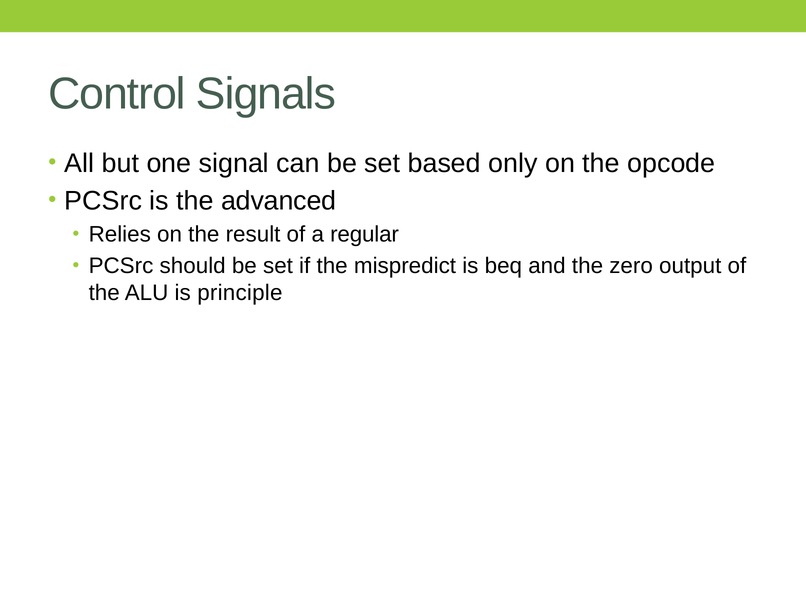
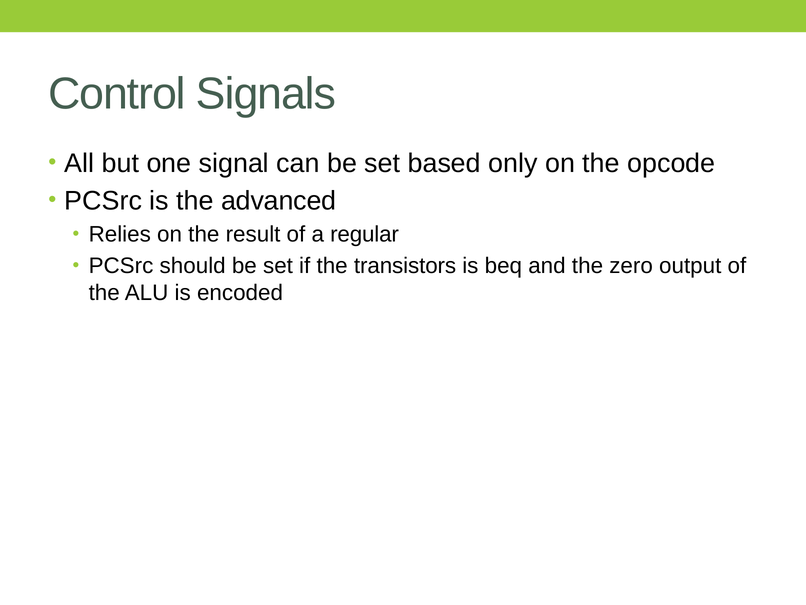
mispredict: mispredict -> transistors (405, 266)
principle: principle -> encoded (240, 293)
